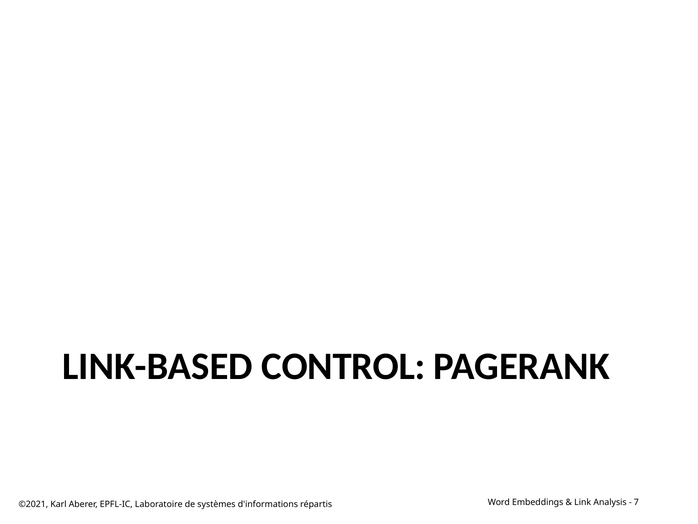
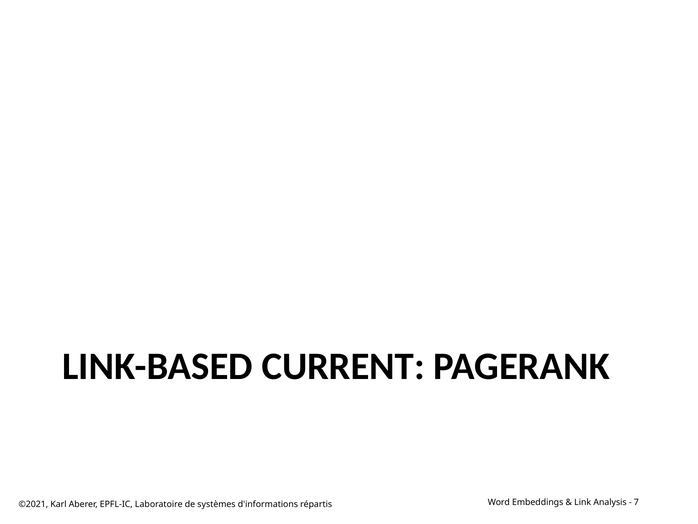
CONTROL: CONTROL -> CURRENT (343, 366)
